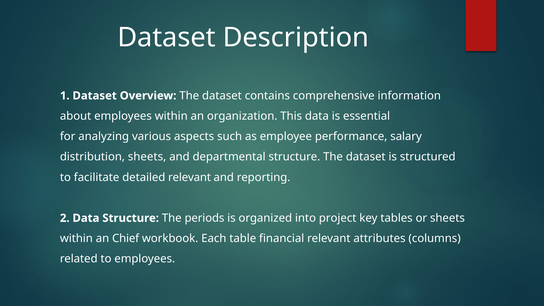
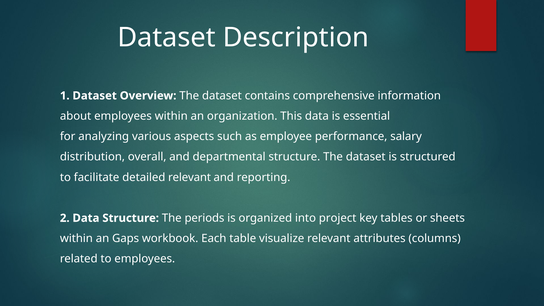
distribution sheets: sheets -> overall (147, 157)
Chief: Chief -> Gaps (126, 239)
financial: financial -> visualize (282, 239)
